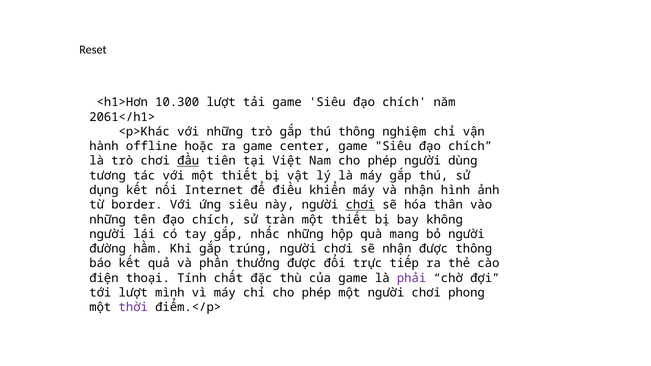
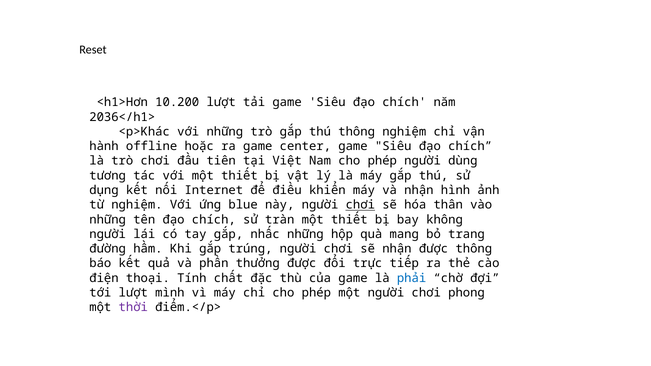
10.300: 10.300 -> 10.200 (177, 102)
2061</h1>: 2061</h1> -> 2036</h1> (122, 117)
đầu underline: present -> none (188, 161)
từ border: border -> nghiệm (137, 205)
ứng siêu: siêu -> blue (243, 205)
bỏ người: người -> trang (466, 234)
phải colour: purple -> blue (412, 278)
